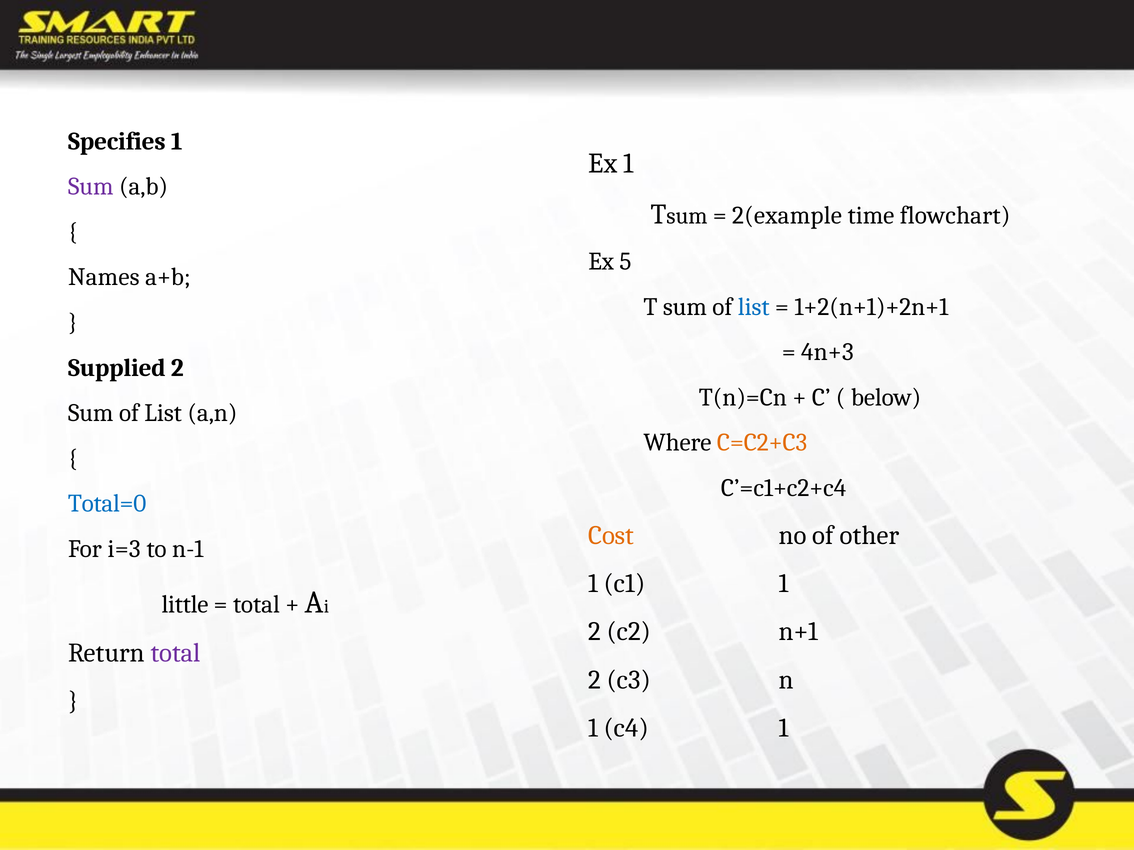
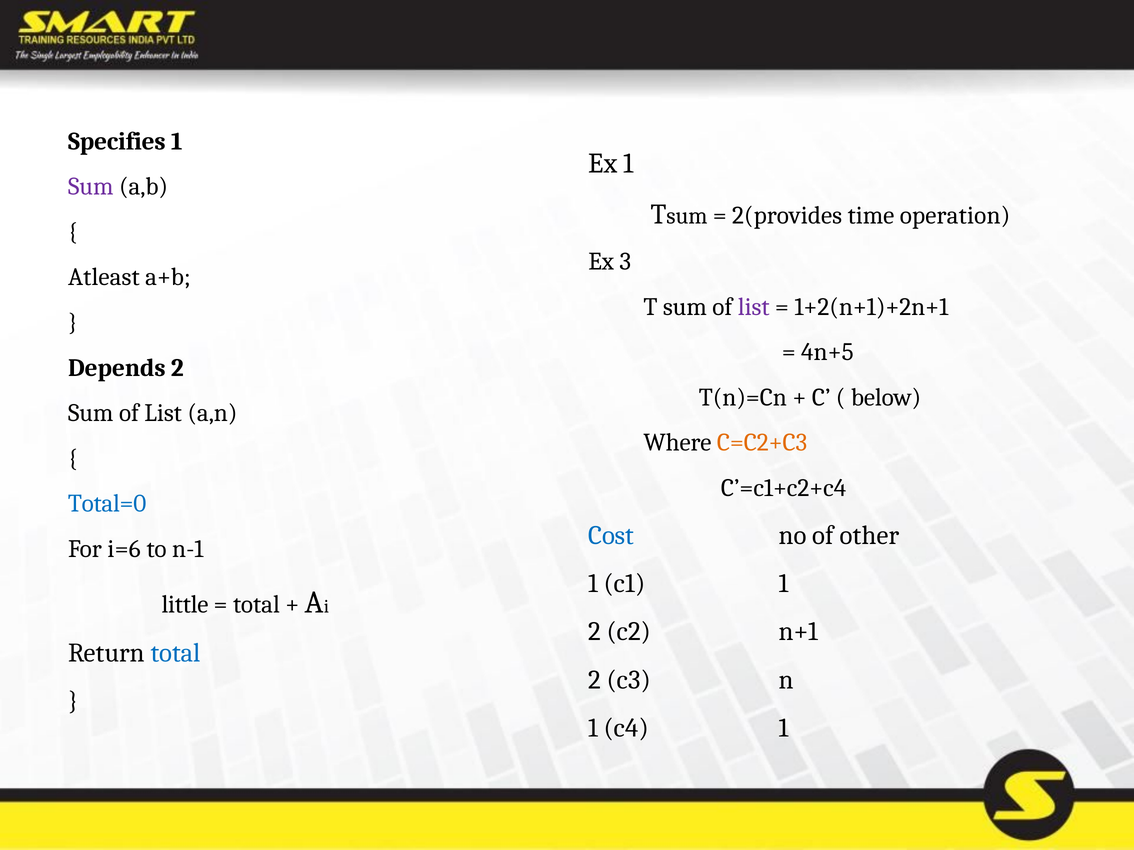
2(example: 2(example -> 2(provides (787, 216)
flowchart: flowchart -> operation (955, 216)
5: 5 -> 3 (625, 262)
Names: Names -> Atleast (104, 277)
list colour: blue -> purple (754, 307)
4n+3: 4n+3 -> 4n+5 (827, 352)
Supplied: Supplied -> Depends (117, 368)
Cost colour: orange -> blue (611, 536)
i=3: i=3 -> i=6 (124, 549)
total colour: purple -> blue (176, 653)
